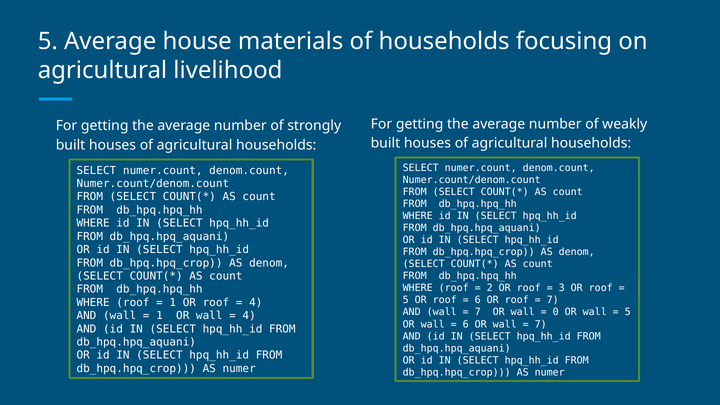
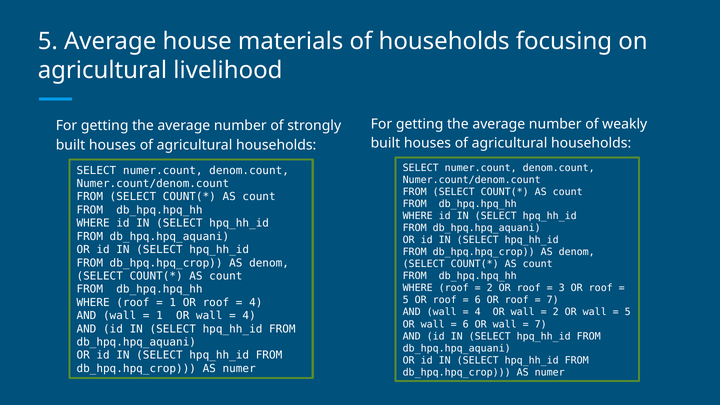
7: 7 -> 4 (478, 312)
0: 0 -> 2 (556, 312)
